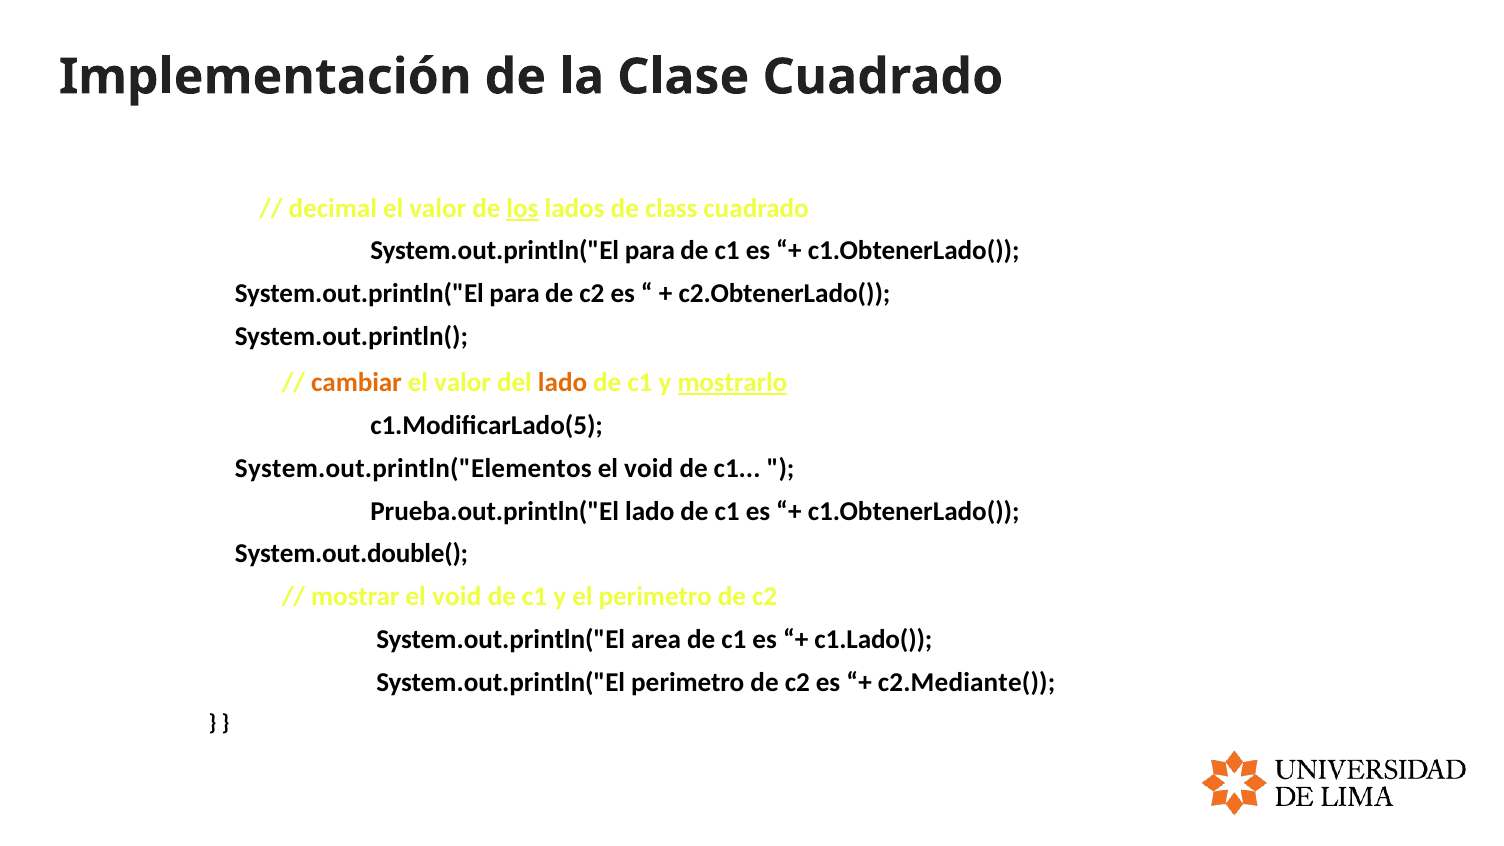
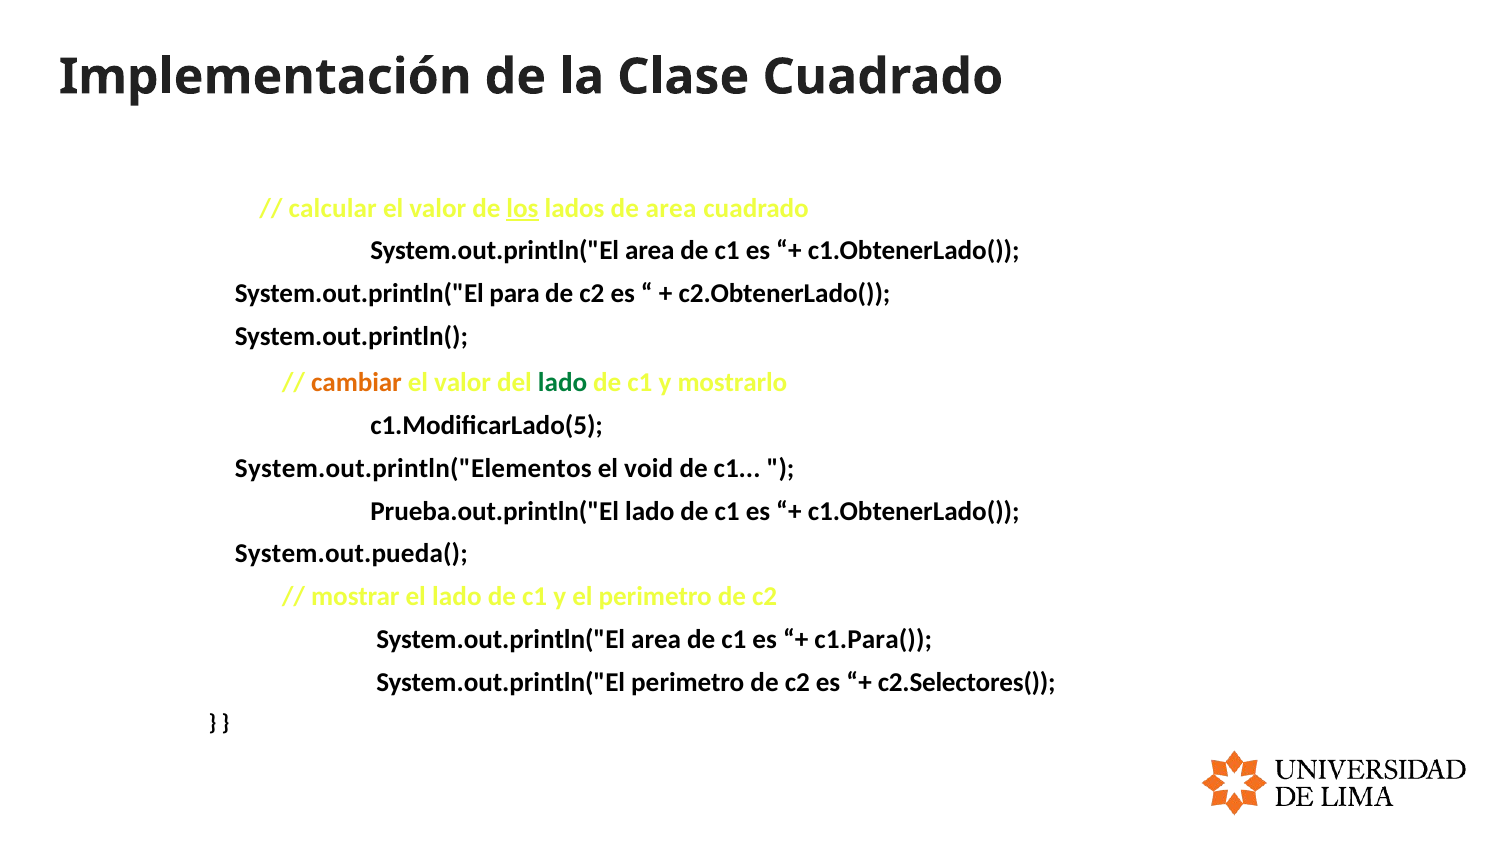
decimal: decimal -> calcular (333, 208)
de class: class -> area (671, 208)
para: para -> area (650, 251)
lado colour: orange -> green (563, 382)
mostrarlo underline: present -> none (732, 382)
System.out.double(: System.out.double( -> System.out.pueda( (351, 554)
mostrar el void: void -> lado (457, 597)
c1.Lado(: c1.Lado( -> c1.Para( (873, 640)
c2.Mediante(: c2.Mediante( -> c2.Selectores( (967, 682)
